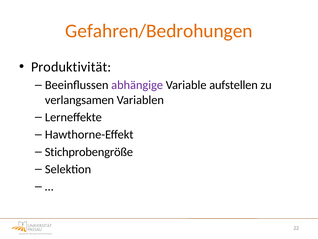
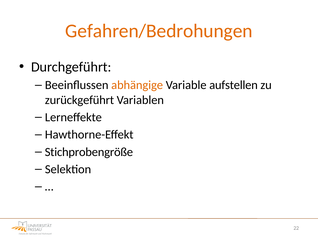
Produktivität: Produktivität -> Durchgeführt (71, 67)
abhängige colour: purple -> orange (137, 85)
verlangsamen: verlangsamen -> zurückgeführt (79, 100)
